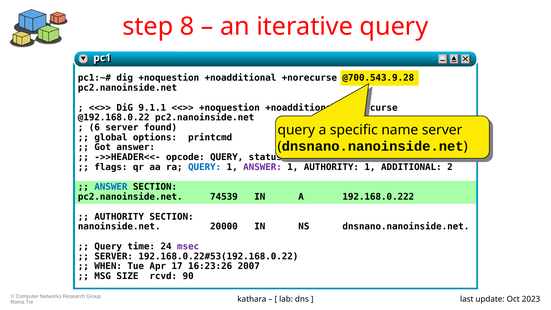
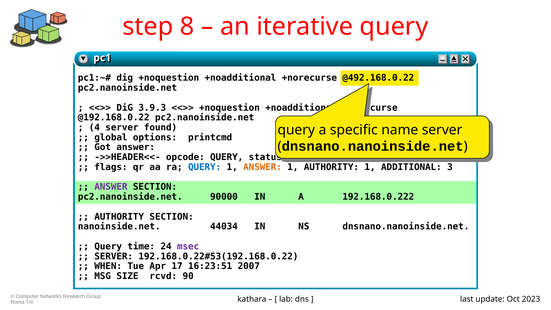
@700.543.9.28: @700.543.9.28 -> @492.168.0.22 (378, 78)
9.1.1: 9.1.1 -> 3.9.3 (152, 108)
6: 6 -> 4 (94, 127)
ANSWER colour: purple -> orange (263, 167)
2: 2 -> 3 (450, 167)
ANSWER colour: blue -> purple (111, 187)
74539: 74539 -> 90000 (224, 197)
20000: 20000 -> 44034 (224, 227)
16:23:26: 16:23:26 -> 16:23:51 (210, 266)
